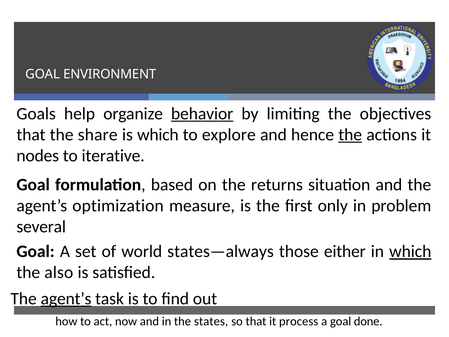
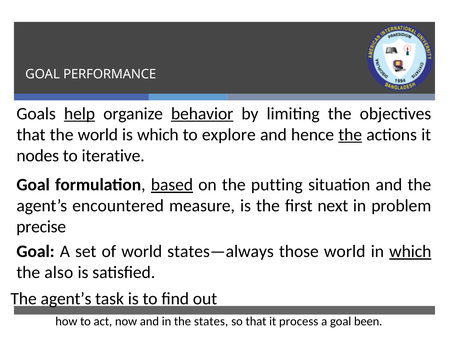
ENVIRONMENT: ENVIRONMENT -> PERFORMANCE (110, 74)
help underline: none -> present (80, 114)
the share: share -> world (98, 135)
based underline: none -> present (172, 185)
returns: returns -> putting (277, 185)
optimization: optimization -> encountered (118, 206)
only: only -> next (333, 206)
several: several -> precise (41, 227)
those either: either -> world (345, 251)
agent’s underline: present -> none (66, 298)
done: done -> been (368, 321)
